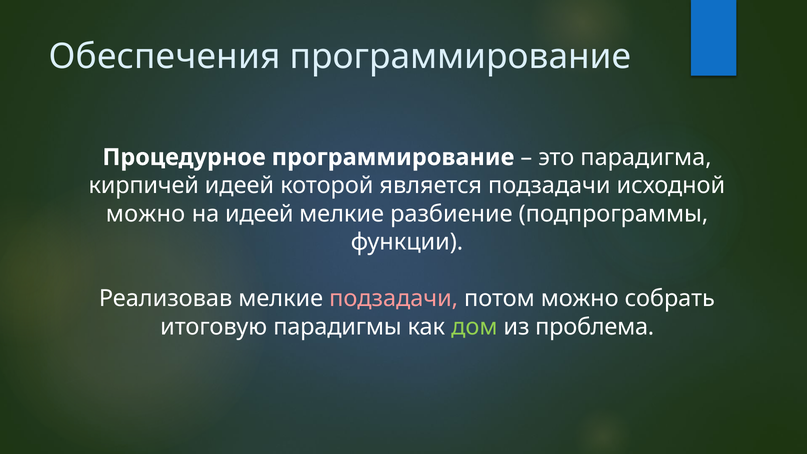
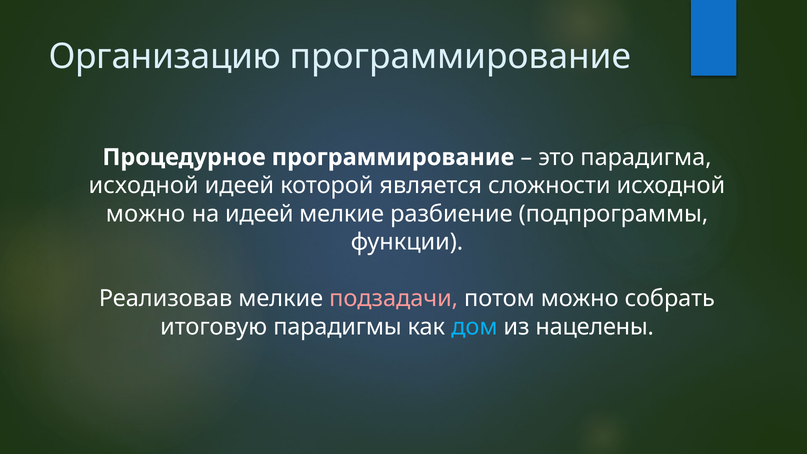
Обеспечения: Обеспечения -> Организацию (165, 57)
кирпичей: кирпичей -> исходной (144, 186)
является подзадачи: подзадачи -> сложности (549, 186)
дом colour: light green -> light blue (474, 327)
проблема: проблема -> нацелены (595, 327)
